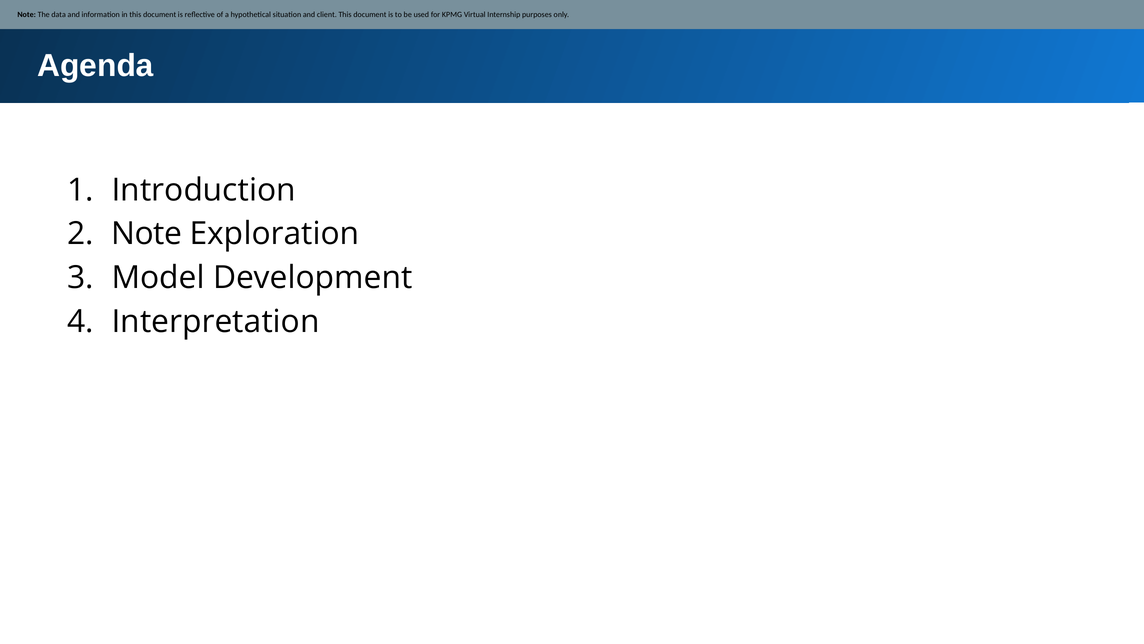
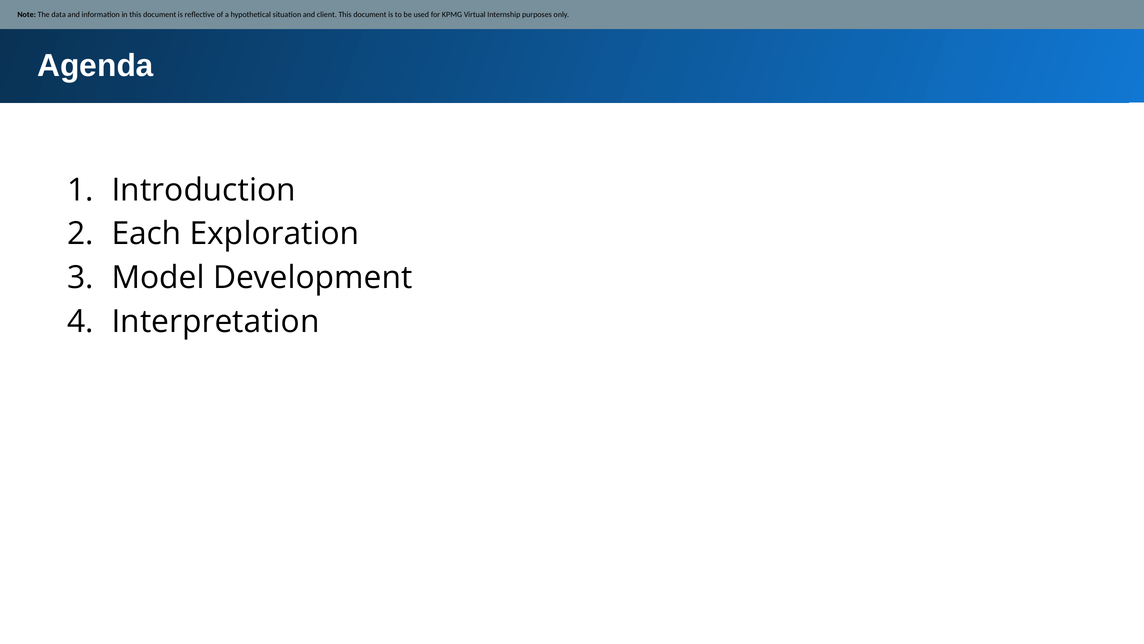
Note: Note -> Each (147, 234)
